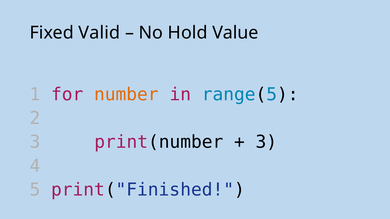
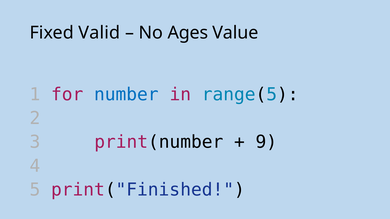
Hold: Hold -> Ages (188, 33)
number colour: orange -> blue (126, 95)
3: 3 -> 9 (266, 142)
